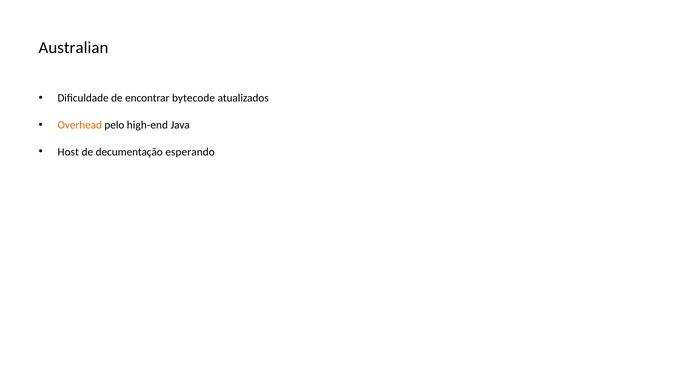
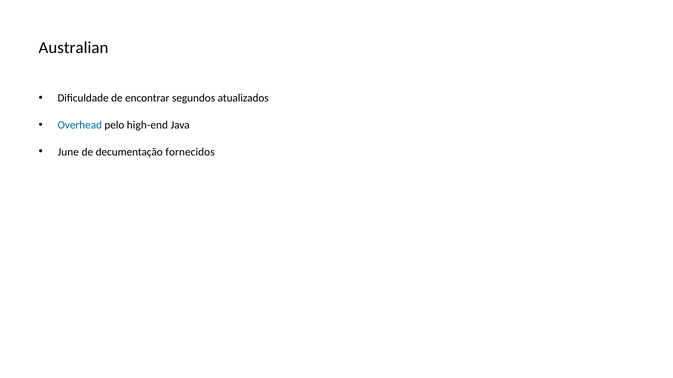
bytecode: bytecode -> segundos (194, 98)
Overhead colour: orange -> blue (80, 125)
Host: Host -> June (68, 152)
esperando: esperando -> fornecidos (190, 152)
